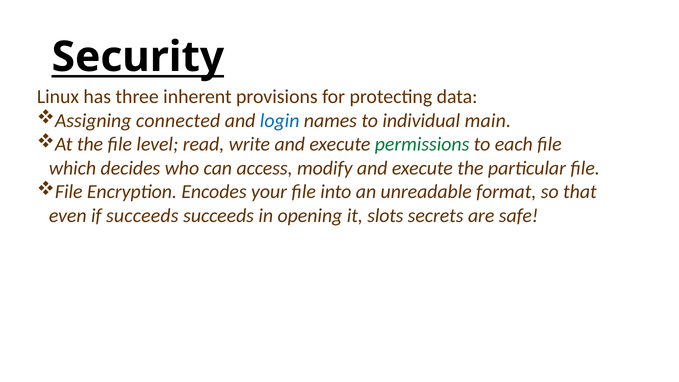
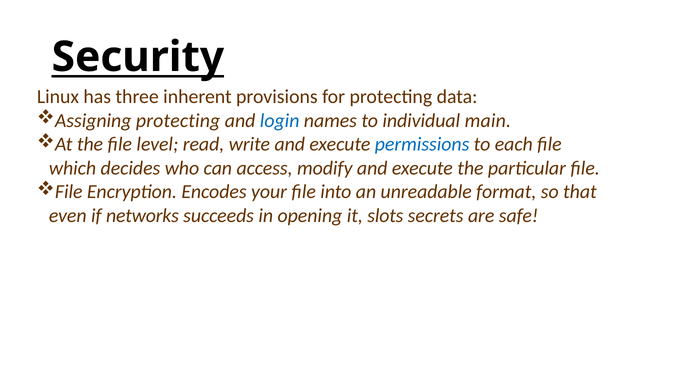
Assigning connected: connected -> protecting (178, 121)
permissions colour: green -> blue (422, 144)
if succeeds: succeeds -> networks (142, 216)
